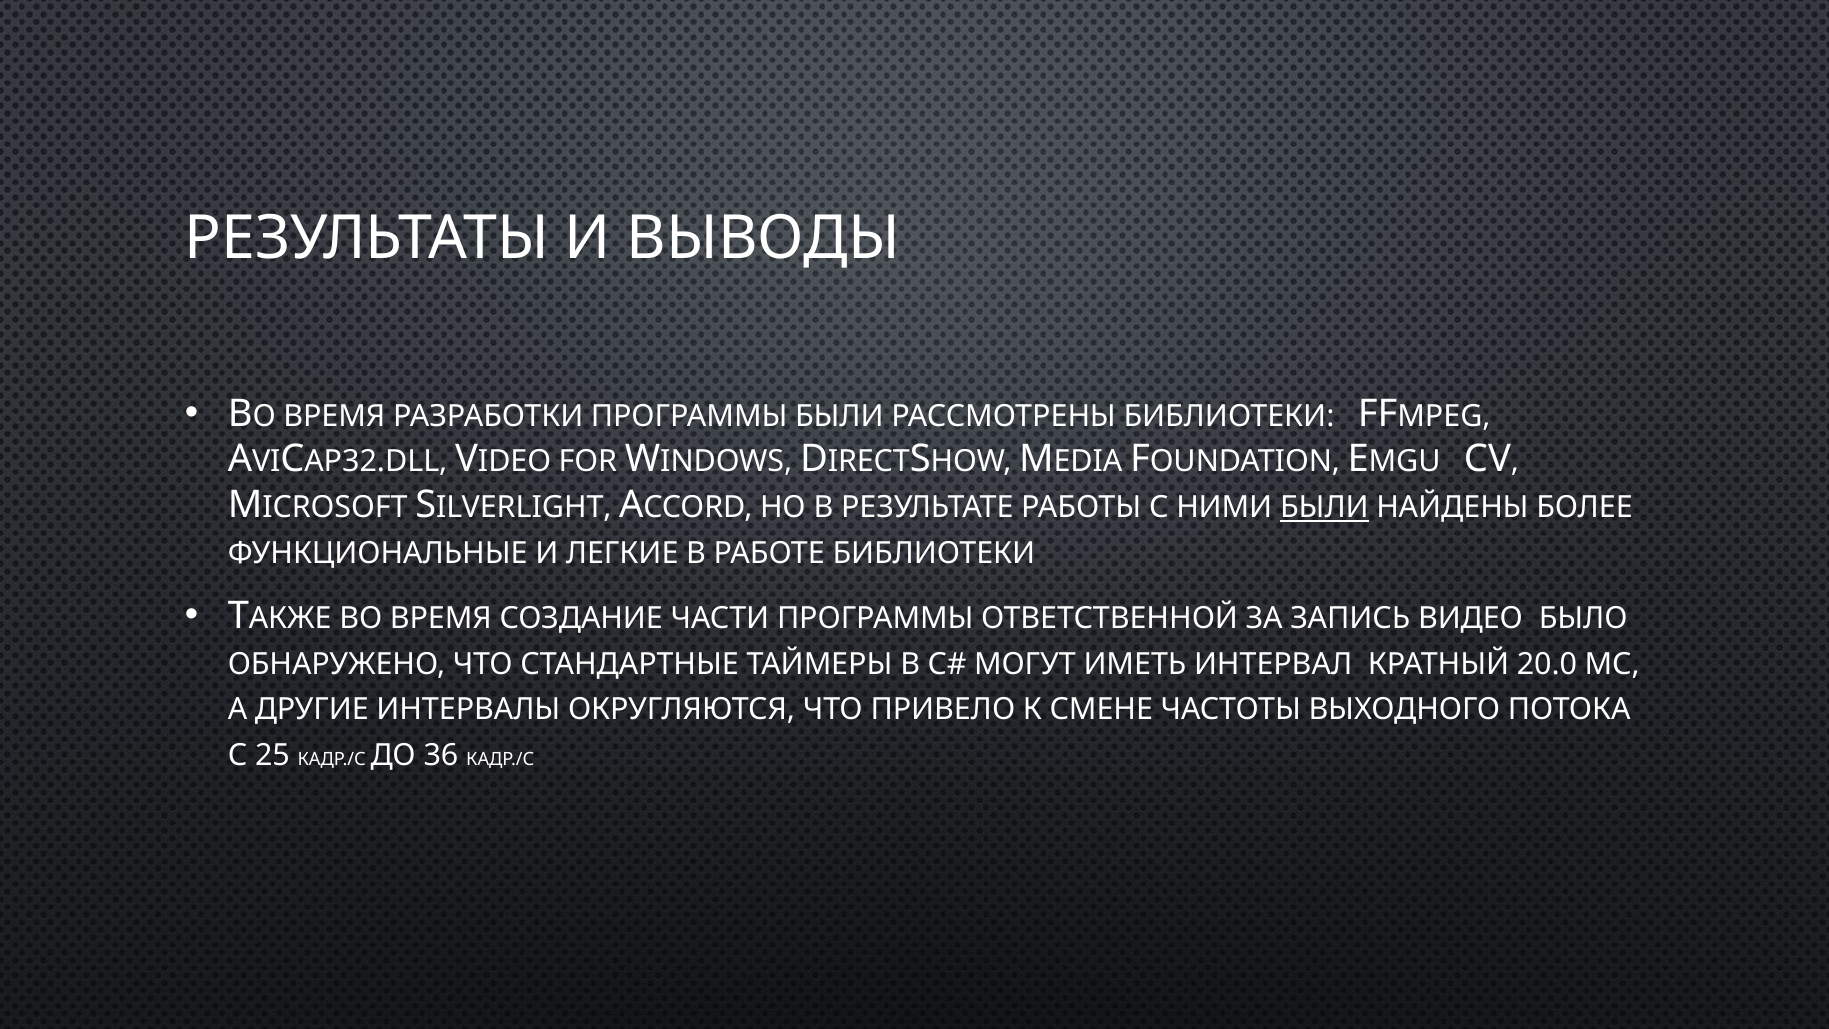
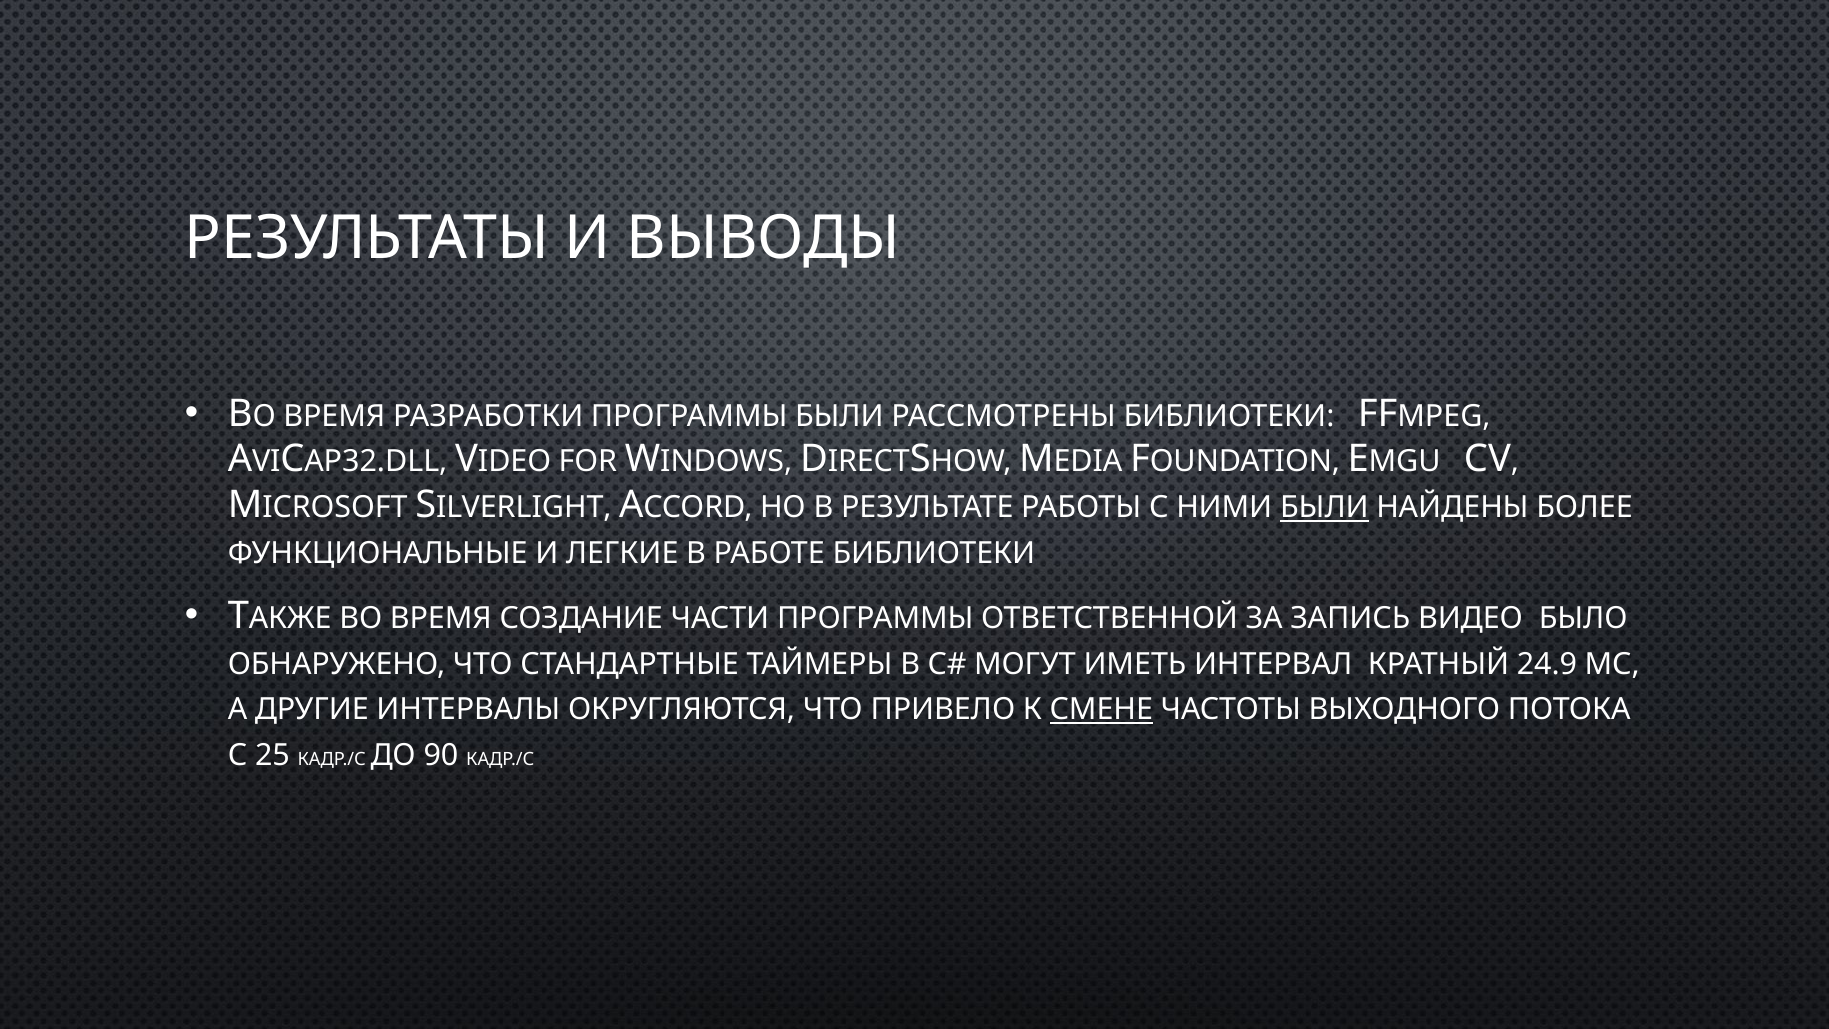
20.0: 20.0 -> 24.9 (1547, 664)
СМЕНЕ underline: none -> present (1101, 710)
36: 36 -> 90 (441, 755)
